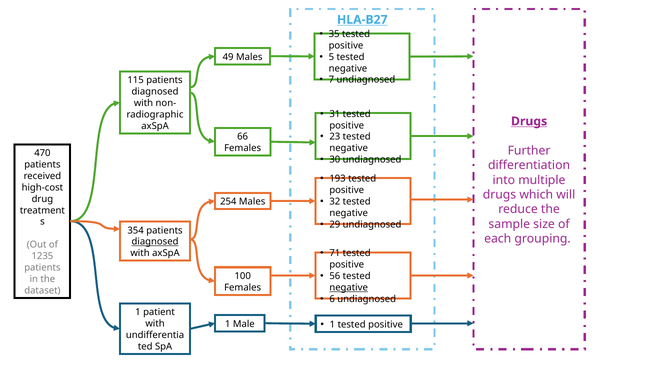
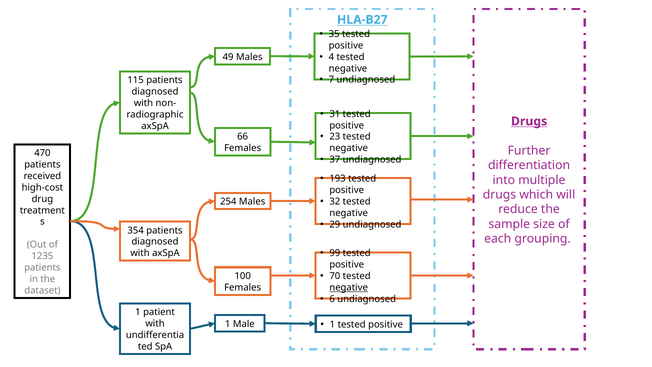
5: 5 -> 4 (331, 57)
30: 30 -> 37 (335, 160)
diagnosed underline: present -> none (155, 242)
71: 71 -> 99 (335, 253)
56: 56 -> 70 (335, 276)
